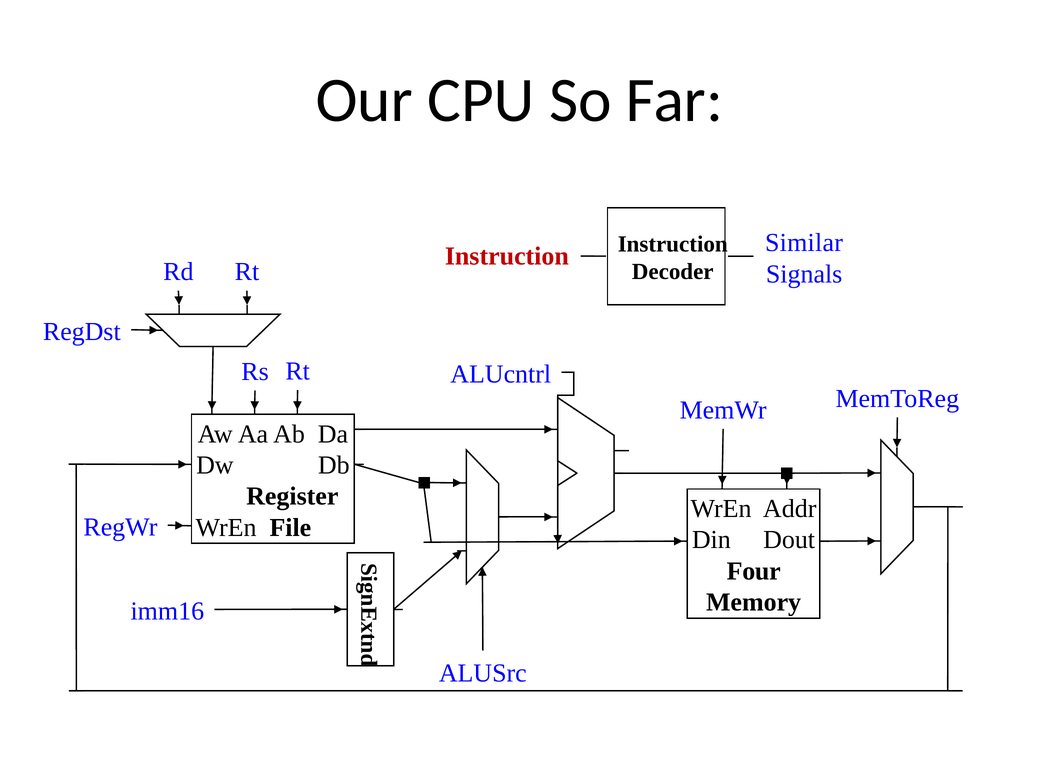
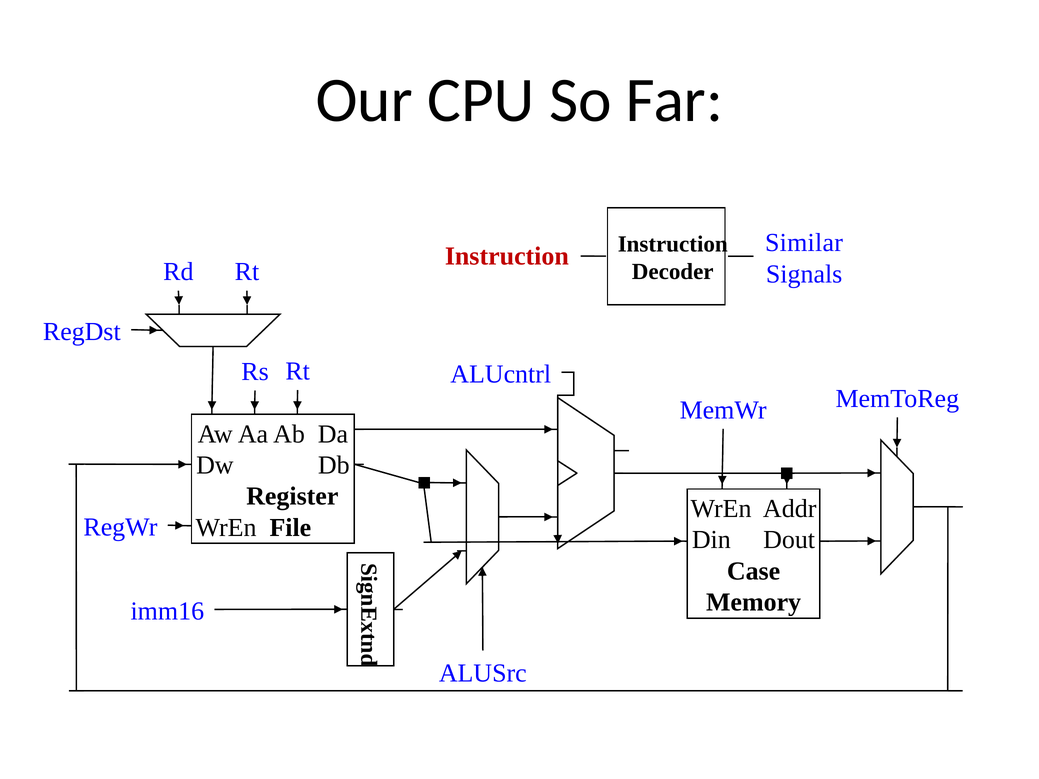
Four: Four -> Case (754, 571)
